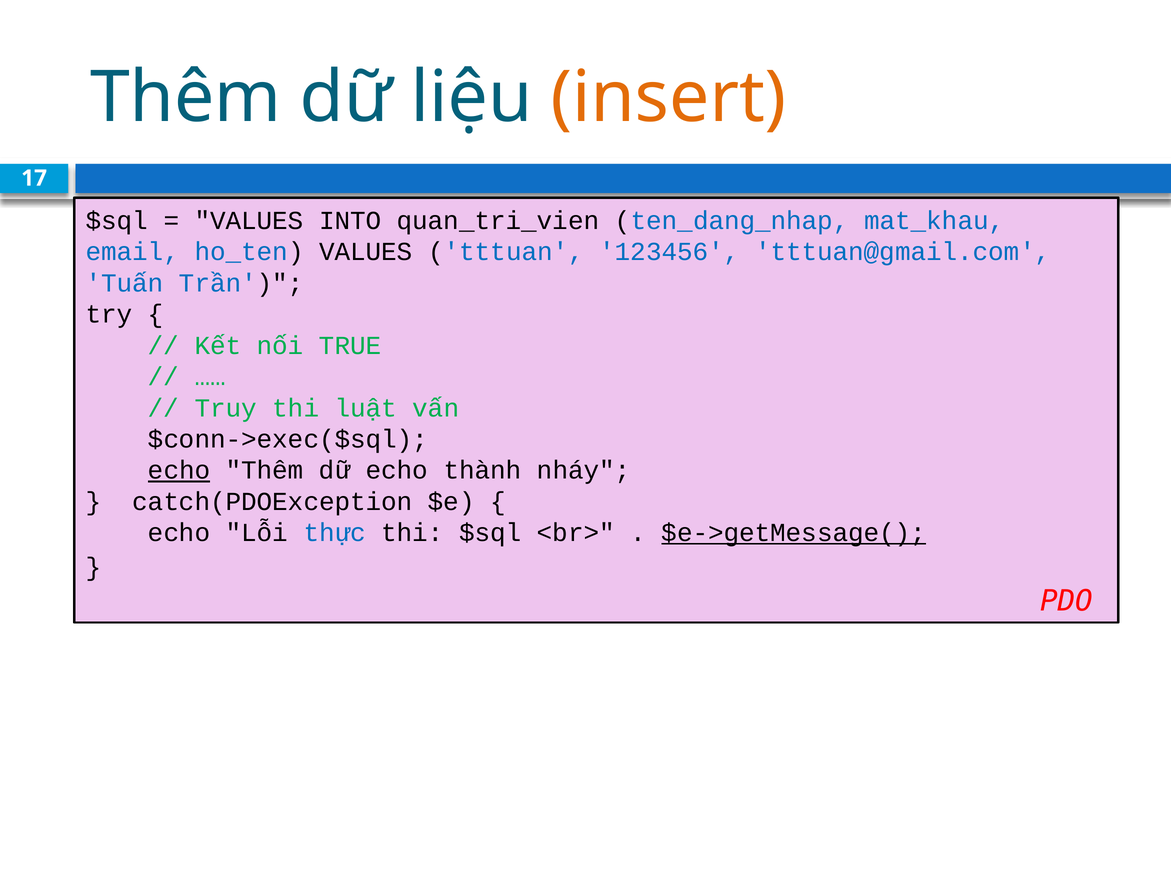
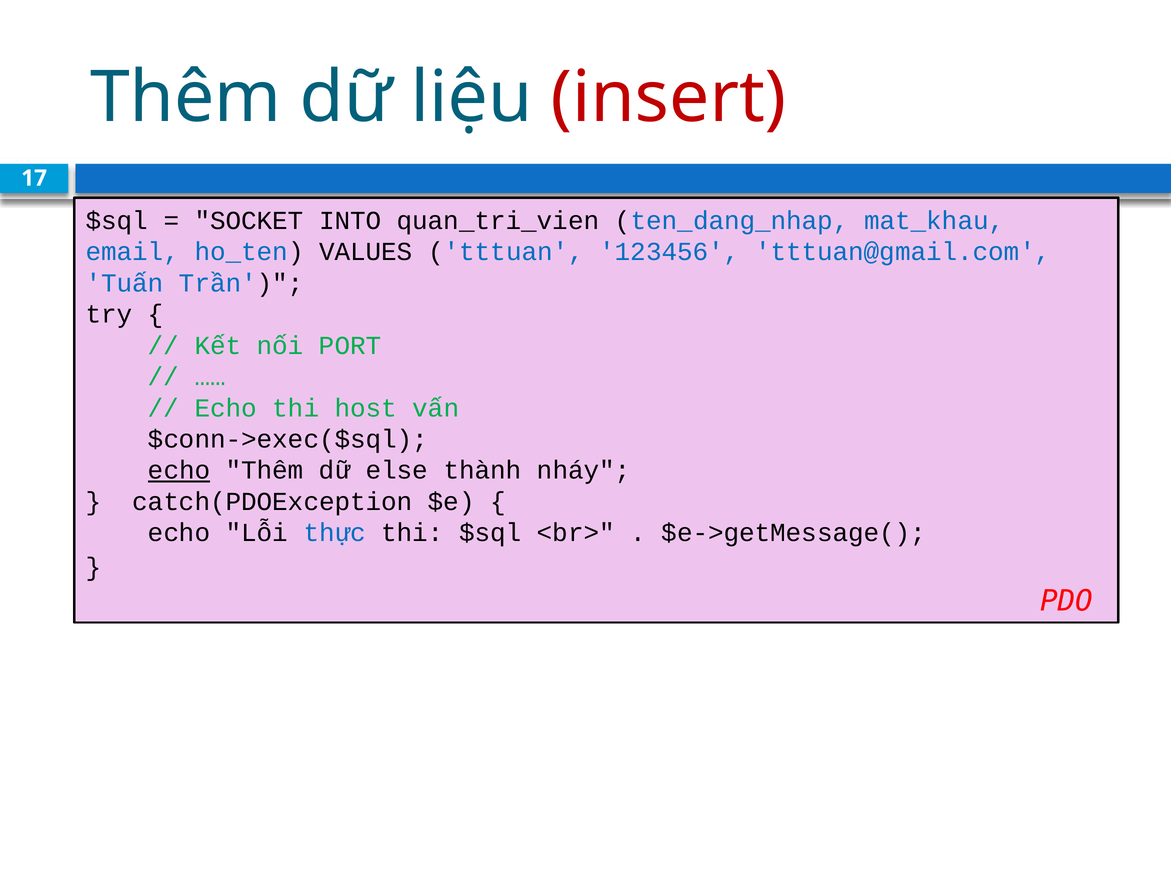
insert colour: orange -> red (669, 98)
VALUES: VALUES -> SOCKET (249, 221)
TRUE: TRUE -> PORT (350, 346)
Truy: Truy -> Echo (226, 408)
luật: luật -> host (366, 408)
dữ echo: echo -> else (397, 470)
$e->getMessage( underline: present -> none (794, 533)
